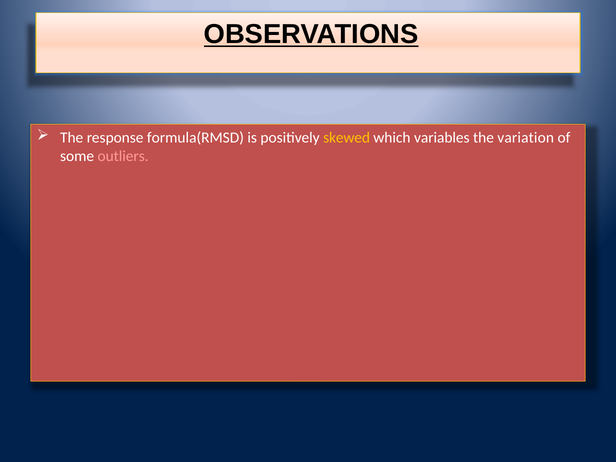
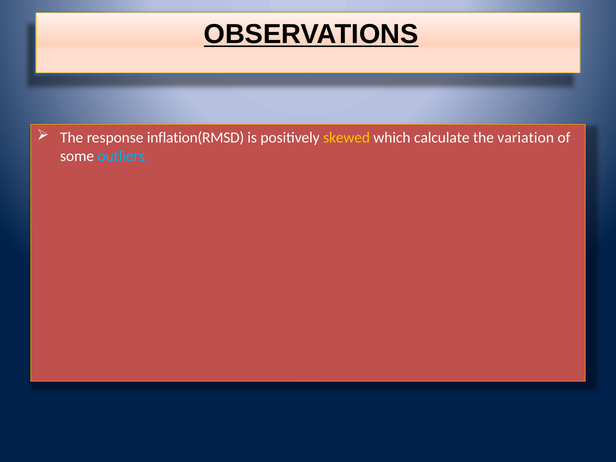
formula(RMSD: formula(RMSD -> inflation(RMSD (196, 138)
variables: variables -> calculate (442, 138)
outliers colour: pink -> light blue (123, 156)
